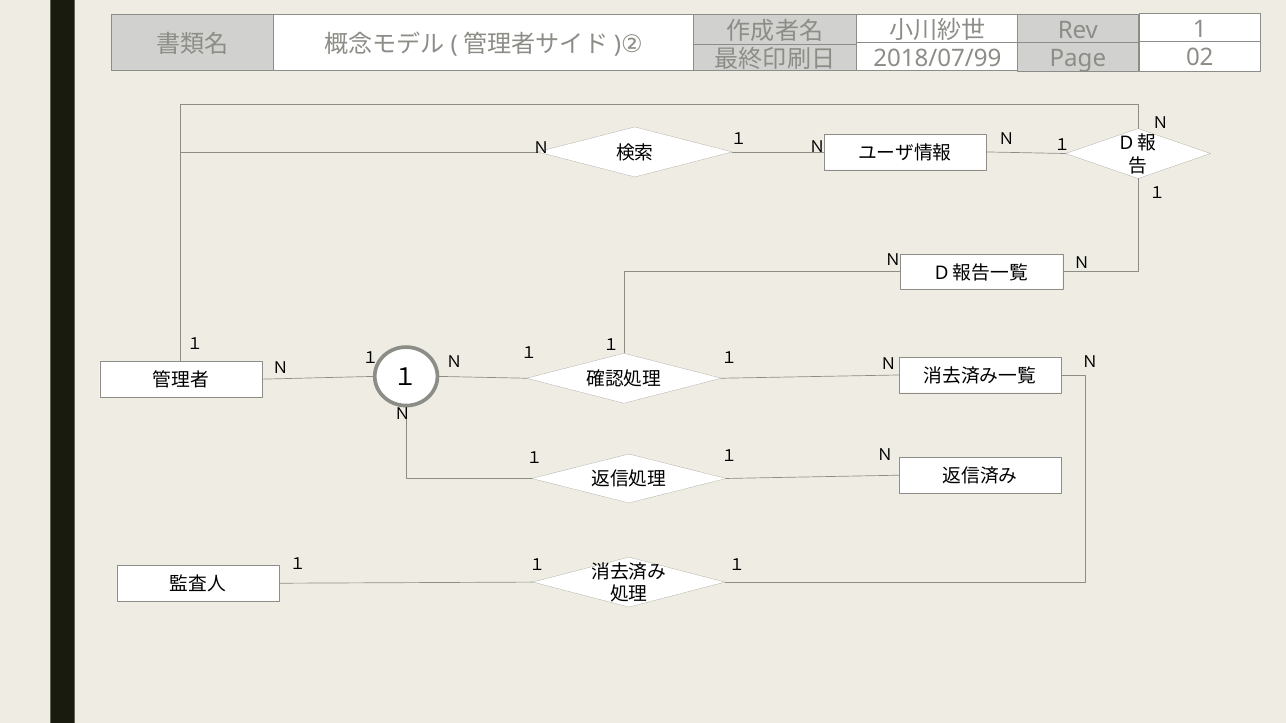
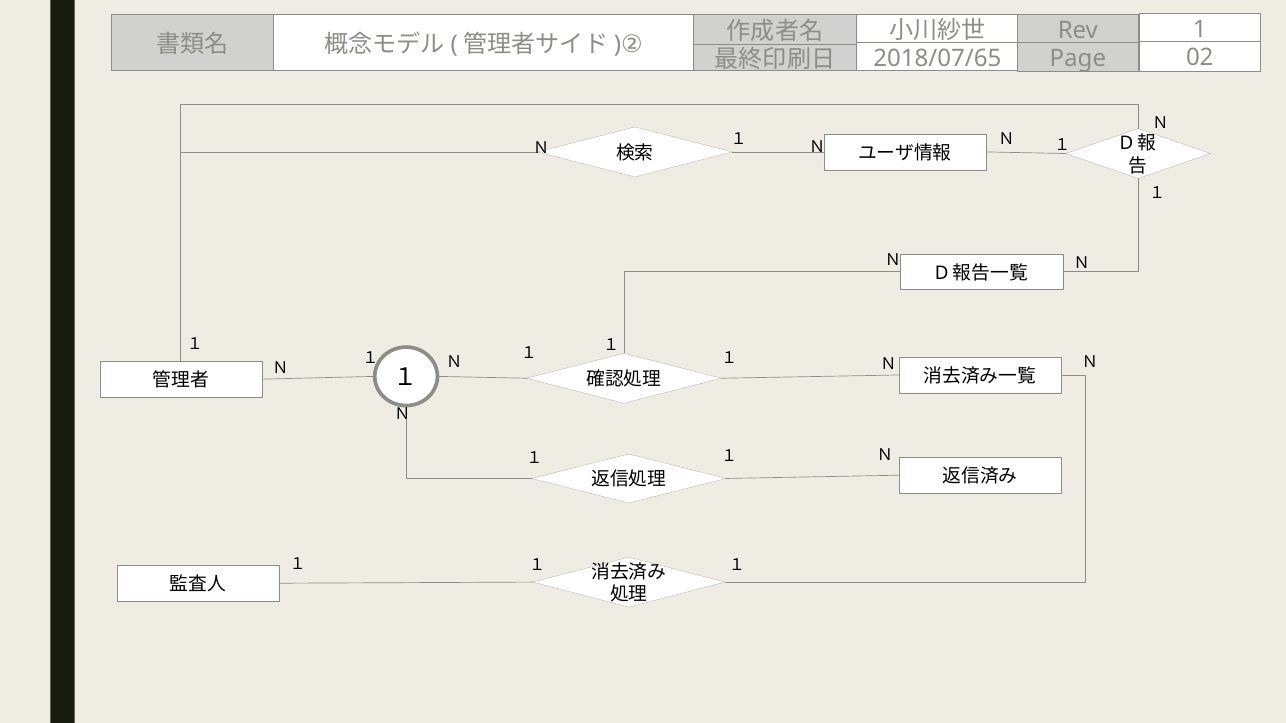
2018/07/99: 2018/07/99 -> 2018/07/65 (937, 58)
